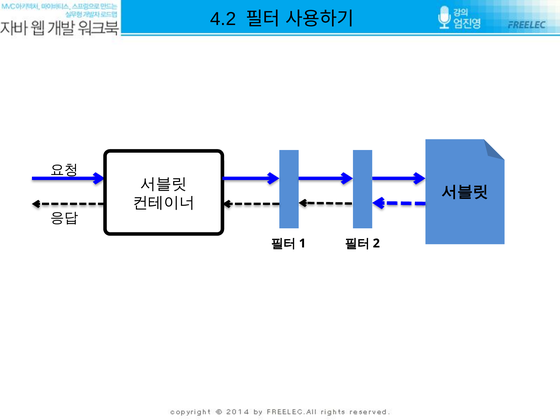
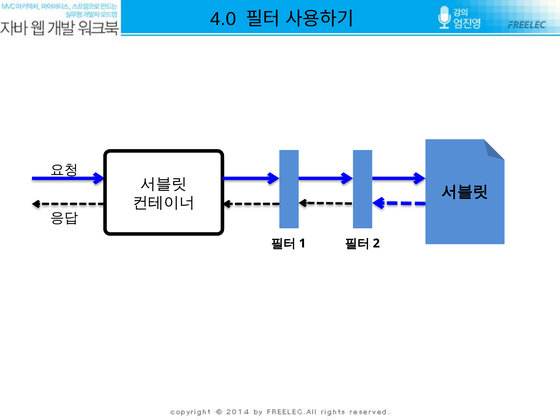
4.2: 4.2 -> 4.0 (223, 19)
